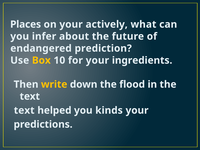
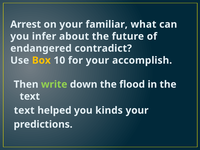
Places: Places -> Arrest (26, 24)
actively: actively -> familiar (107, 24)
prediction: prediction -> contradict (103, 48)
ingredients: ingredients -> accomplish (142, 60)
write colour: yellow -> light green (54, 84)
